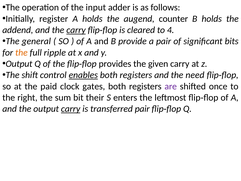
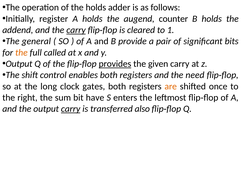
the input: input -> holds (96, 7)
4: 4 -> 1 (171, 30)
ripple: ripple -> called (55, 52)
provides underline: none -> present (115, 64)
enables underline: present -> none (83, 75)
paid: paid -> long (49, 86)
are colour: purple -> orange (171, 86)
their: their -> have (95, 97)
transferred pair: pair -> also (142, 109)
